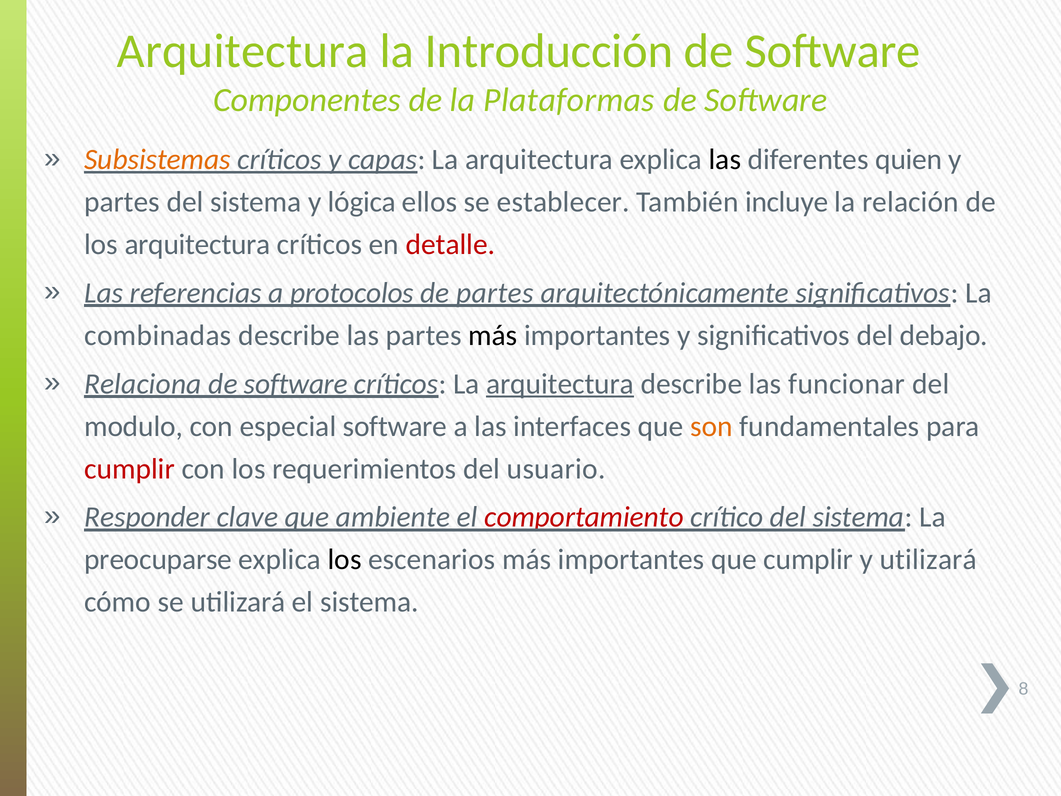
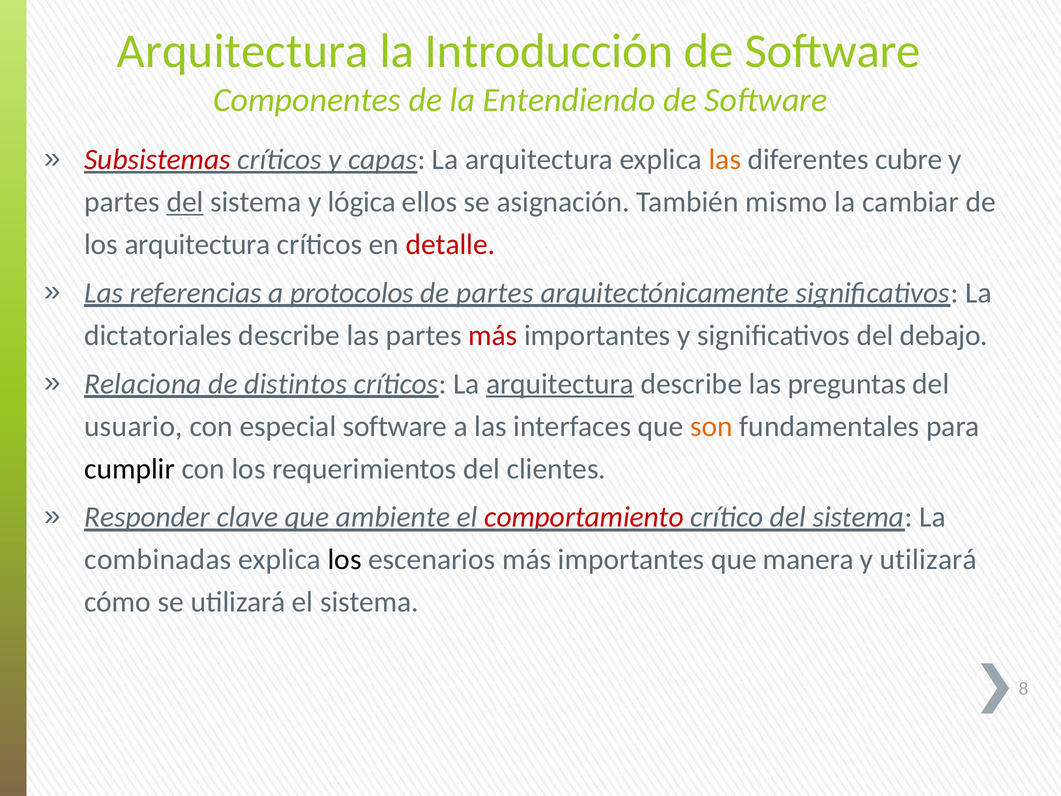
Plataformas: Plataformas -> Entendiendo (569, 100)
Subsistemas colour: orange -> red (157, 159)
las colour: black -> orange (725, 159)
quien: quien -> cubre (909, 159)
del underline: none -> present (185, 202)
establecer: establecer -> asignación (563, 202)
incluye: incluye -> mismo (786, 202)
relación: relación -> cambiar (910, 202)
combinadas: combinadas -> dictatoriales (158, 335)
más colour: black -> red (493, 335)
software: software -> distintos (296, 384)
funcionar: funcionar -> preguntas (847, 384)
modulo: modulo -> usuario (133, 426)
cumplir colour: red -> black (130, 469)
usuario: usuario -> clientes (556, 469)
preocuparse: preocuparse -> combinadas (158, 559)
que cumplir: cumplir -> manera (808, 559)
